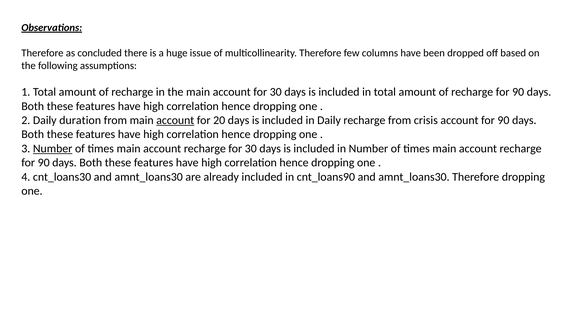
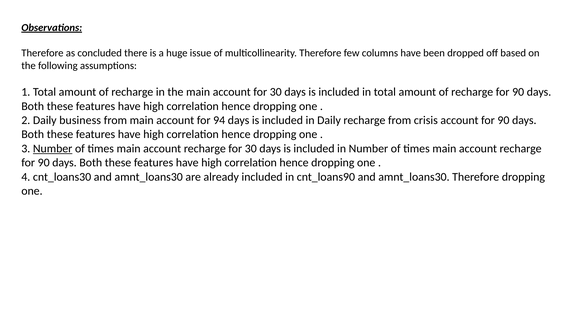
duration: duration -> business (80, 120)
account underline: present -> none (175, 120)
20: 20 -> 94 (219, 120)
